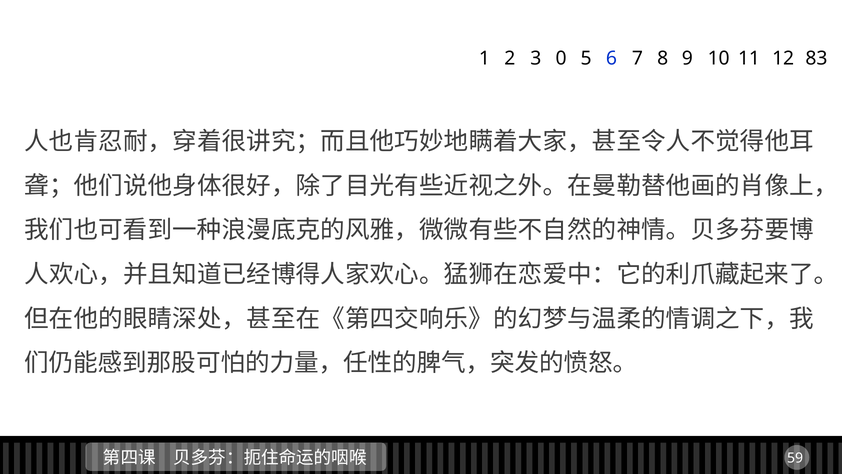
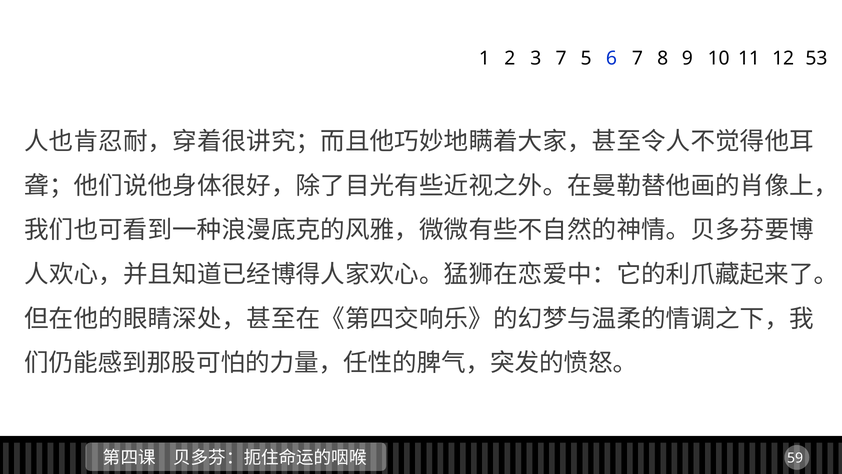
3 0: 0 -> 7 (561, 58)
83: 83 -> 53 (817, 58)
